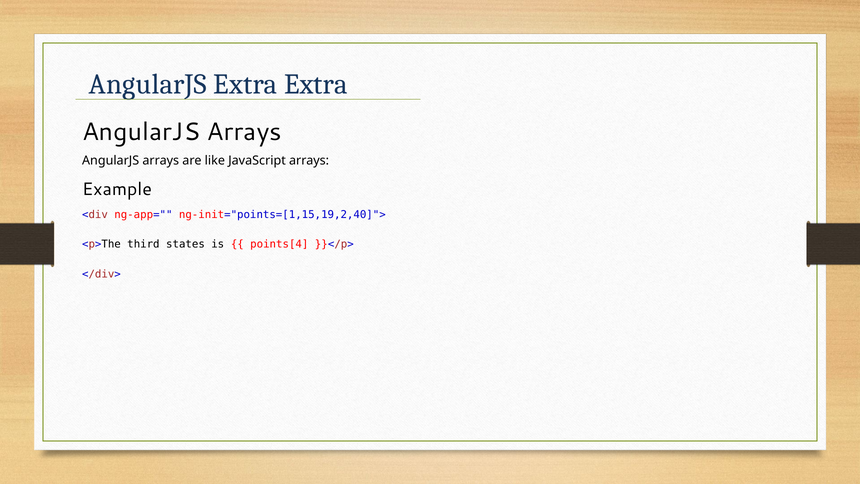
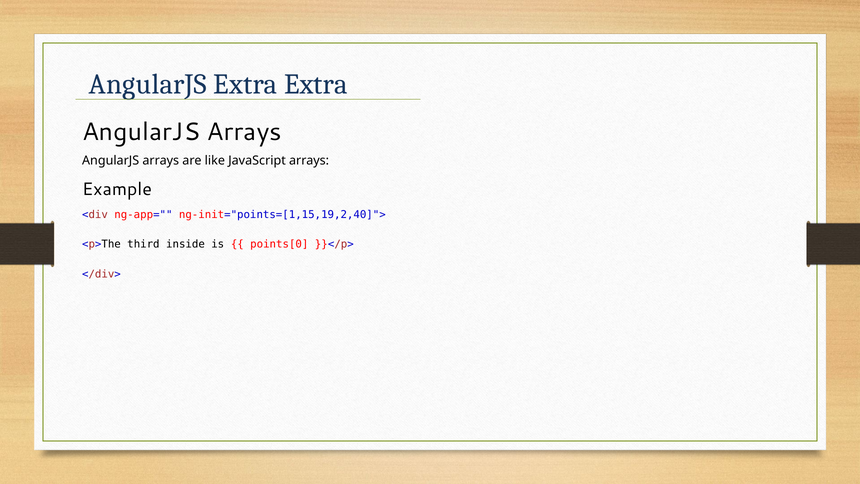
states: states -> inside (185, 244)
points[4: points[4 -> points[0 (279, 244)
